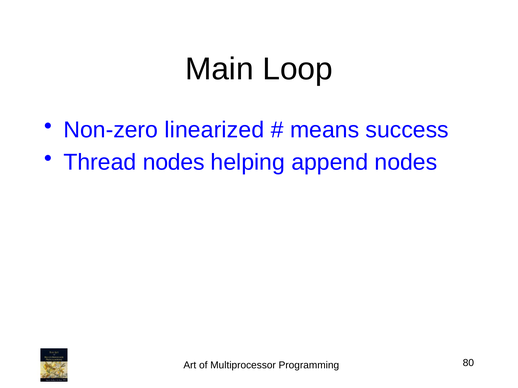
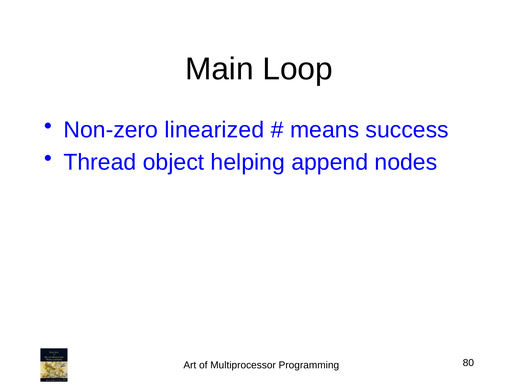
Thread nodes: nodes -> object (174, 162)
